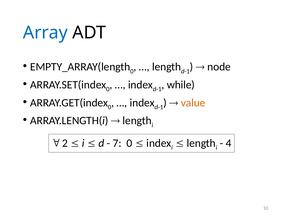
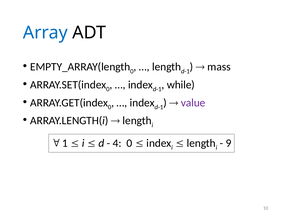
node: node -> mass (219, 67)
value colour: orange -> purple (193, 103)
2: 2 -> 1 (65, 143)
7: 7 -> 4 (117, 143)
4: 4 -> 9 (229, 143)
